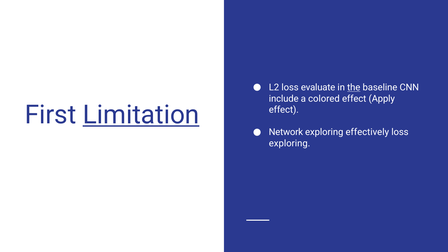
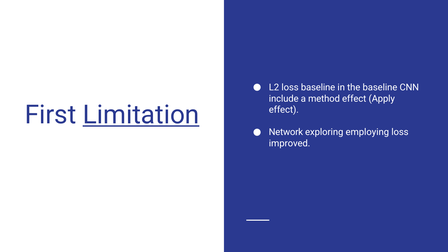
loss evaluate: evaluate -> baseline (318, 87)
the underline: present -> none (354, 87)
colored: colored -> method (324, 99)
effectively: effectively -> employing (367, 132)
exploring: exploring -> improved (290, 143)
